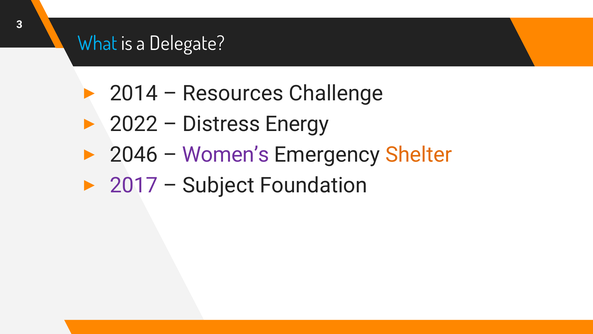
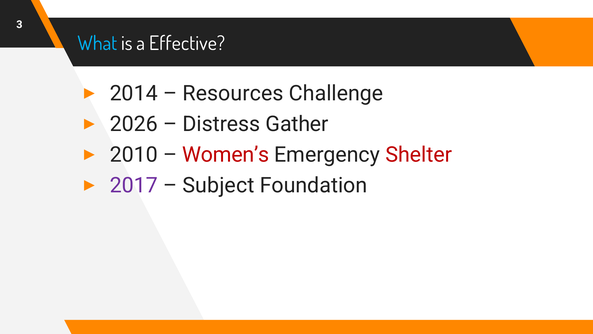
Delegate: Delegate -> Effective (187, 43)
2022: 2022 -> 2026 (134, 124)
Energy: Energy -> Gather (297, 124)
2046: 2046 -> 2010 (134, 154)
Women’s colour: purple -> red (226, 154)
Shelter colour: orange -> red (419, 154)
